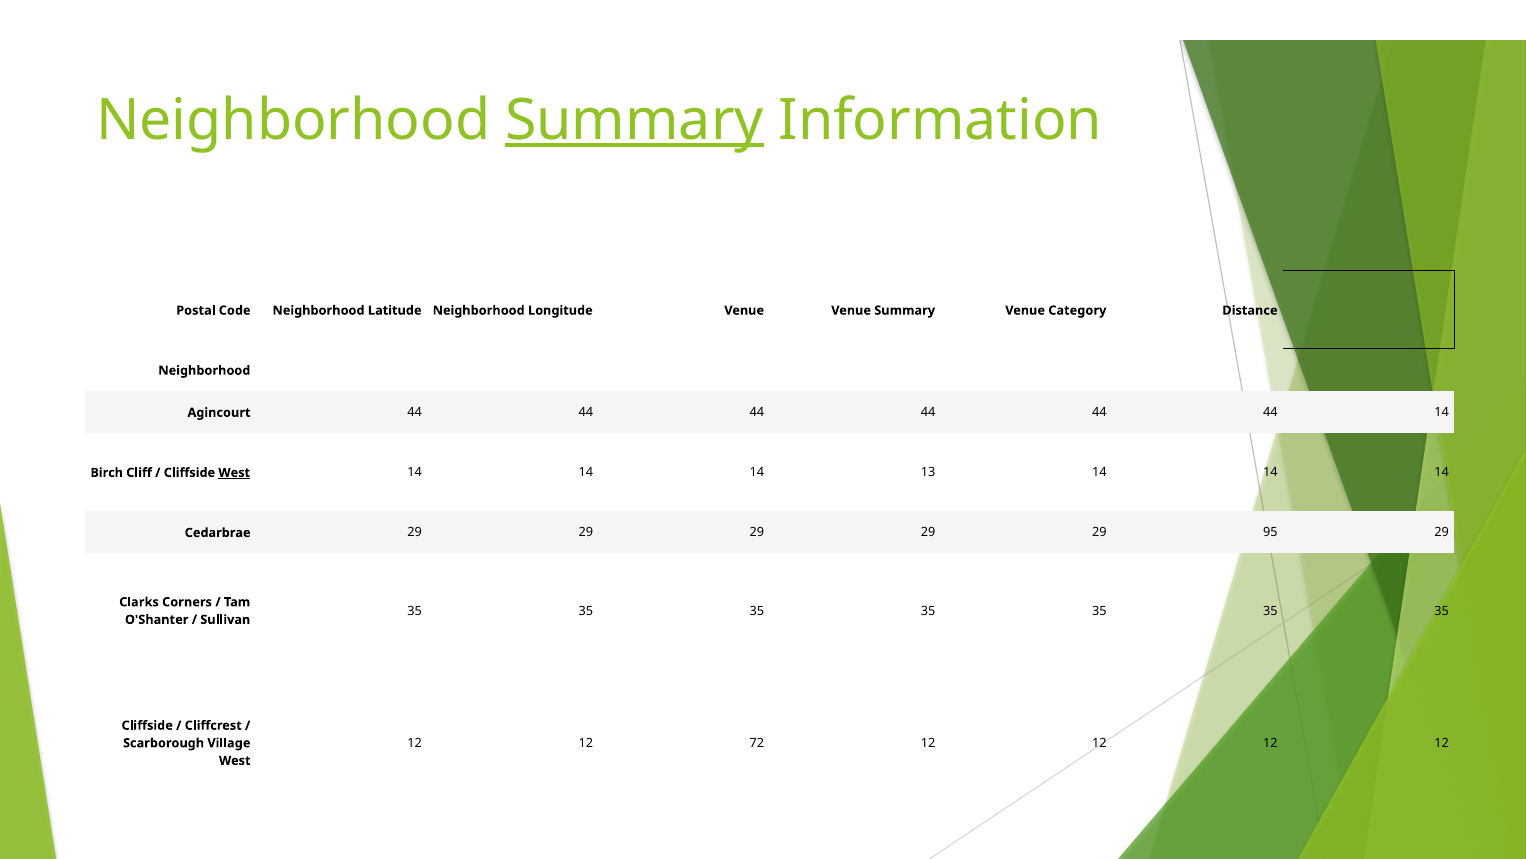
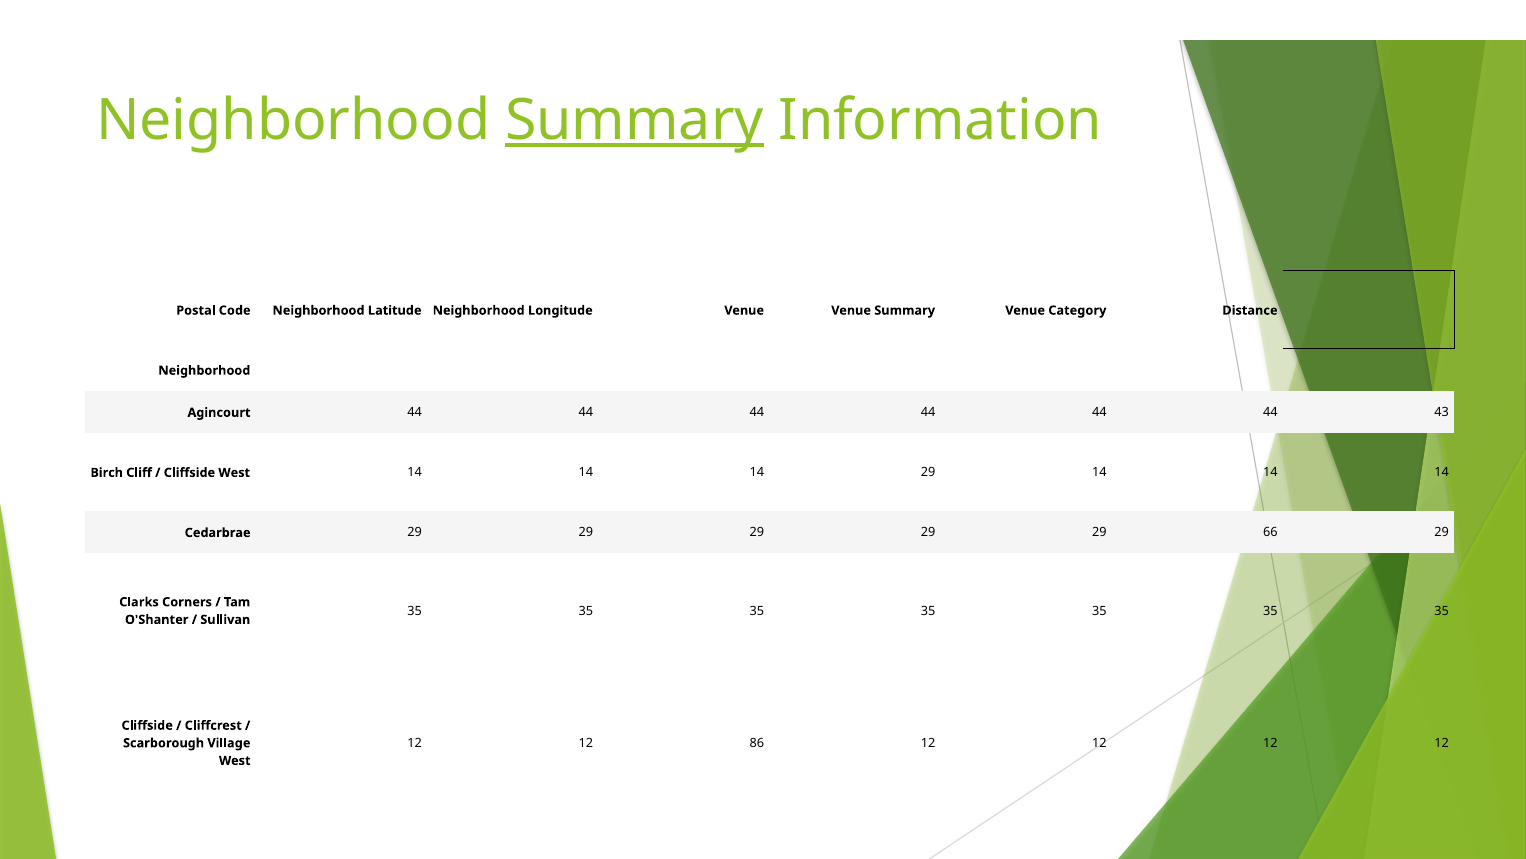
44 14: 14 -> 43 (1442, 412)
West underline: present -> none (234, 472)
14 13: 13 -> 29 (928, 472)
95: 95 -> 66 (1270, 532)
72: 72 -> 86 (757, 743)
